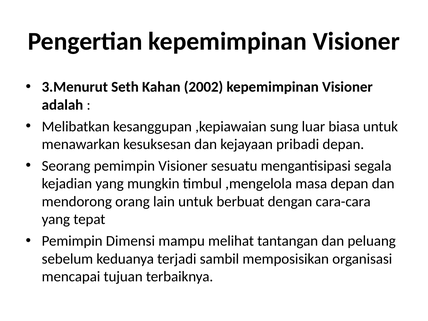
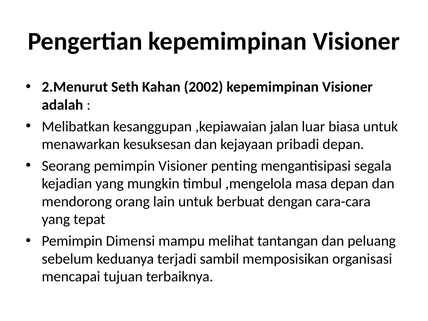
3.Menurut: 3.Menurut -> 2.Menurut (75, 87)
sung: sung -> jalan (284, 126)
sesuatu: sesuatu -> penting (234, 166)
